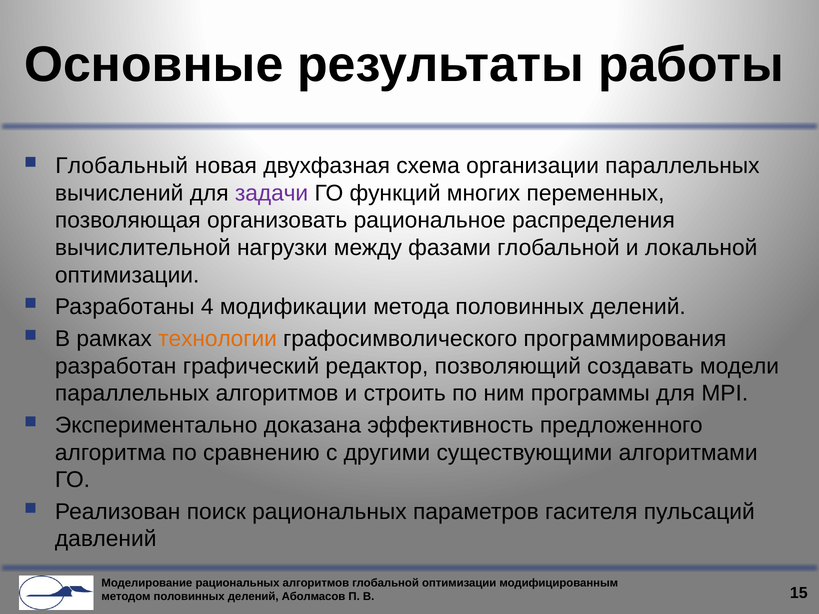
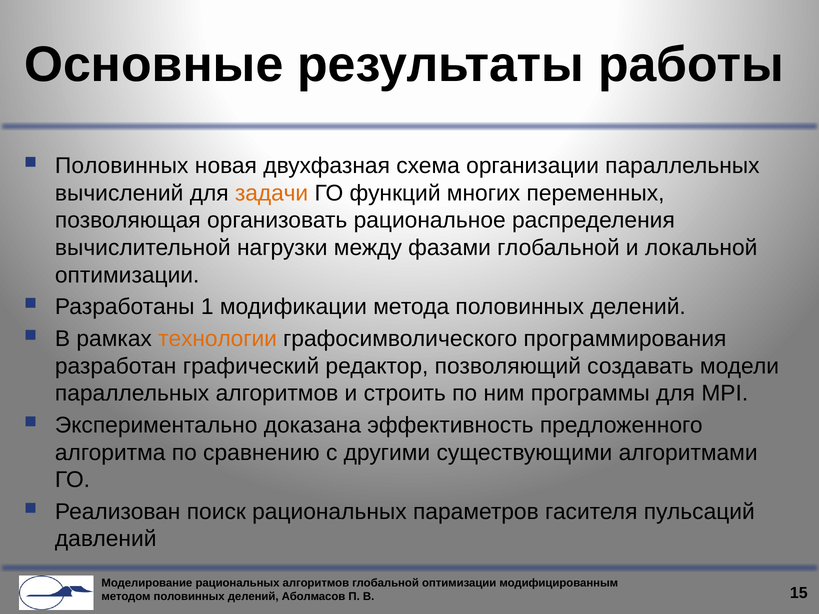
Глобальный: Глобальный -> Половинных (122, 166)
задачи colour: purple -> orange (272, 193)
4: 4 -> 1 (207, 307)
